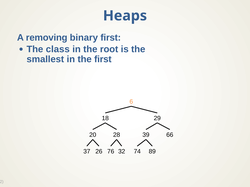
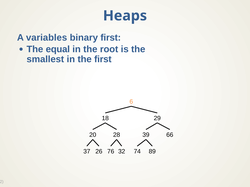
removing: removing -> variables (47, 38)
class: class -> equal (58, 49)
